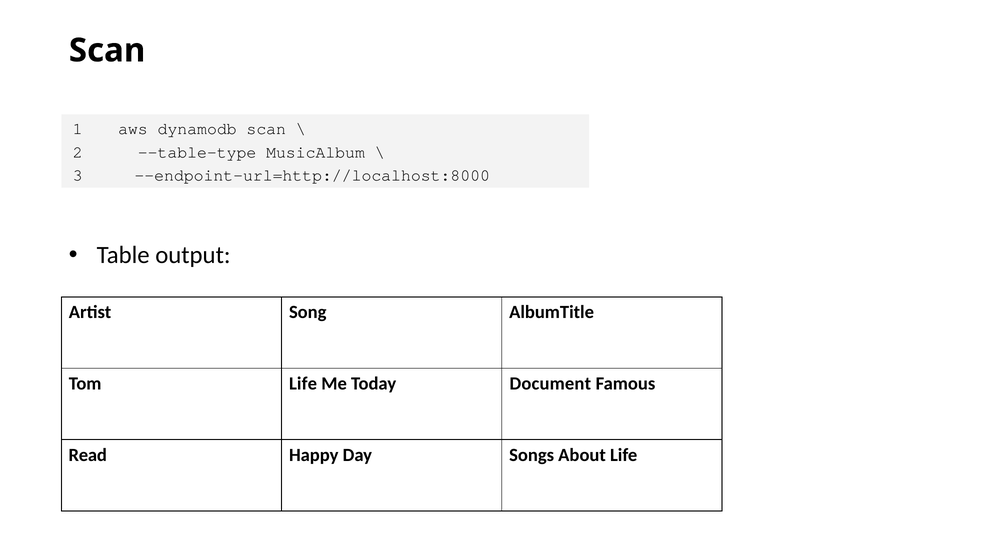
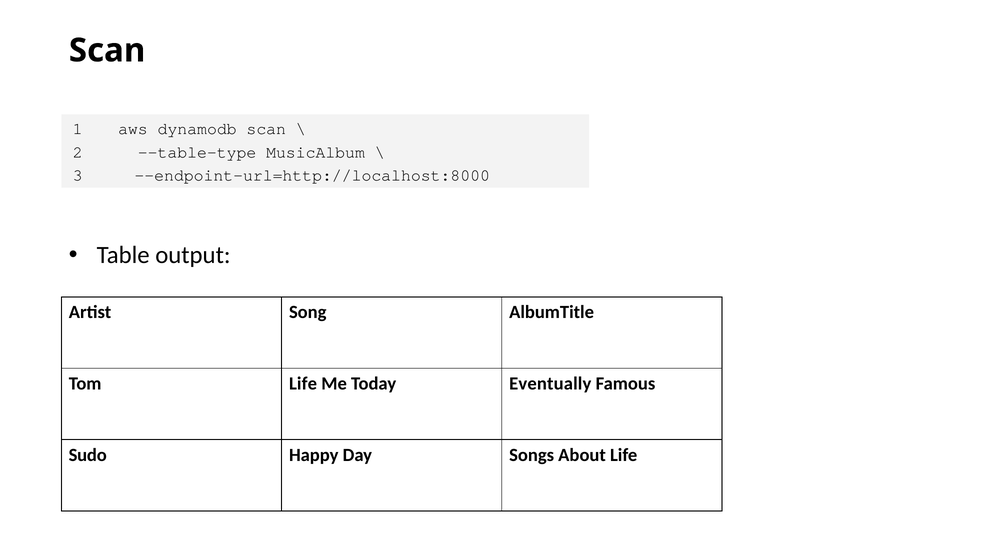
Document: Document -> Eventually (550, 383)
Read: Read -> Sudo (88, 455)
